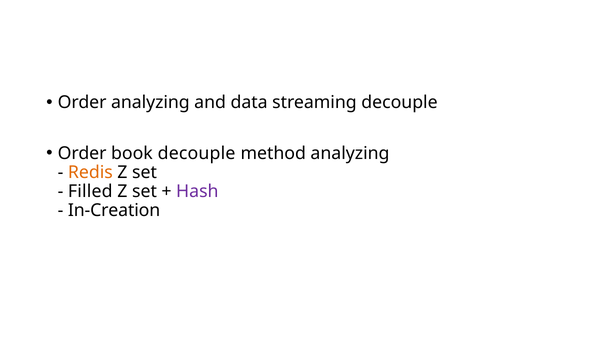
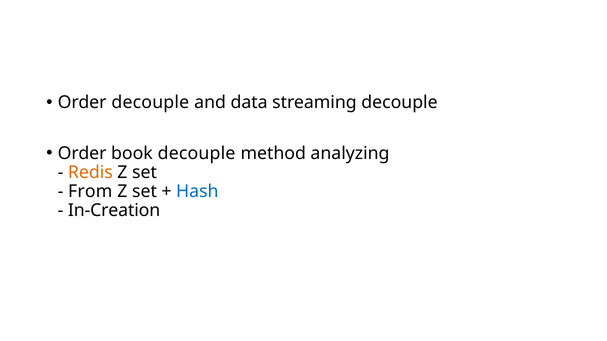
Order analyzing: analyzing -> decouple (150, 103)
Filled: Filled -> From (90, 192)
Hash colour: purple -> blue (197, 192)
